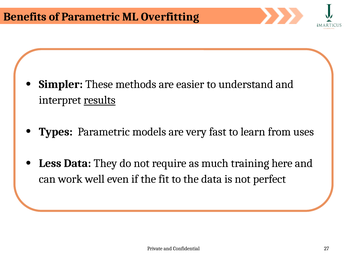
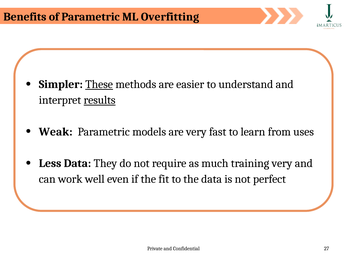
These underline: none -> present (99, 84)
Types: Types -> Weak (56, 132)
training here: here -> very (282, 164)
